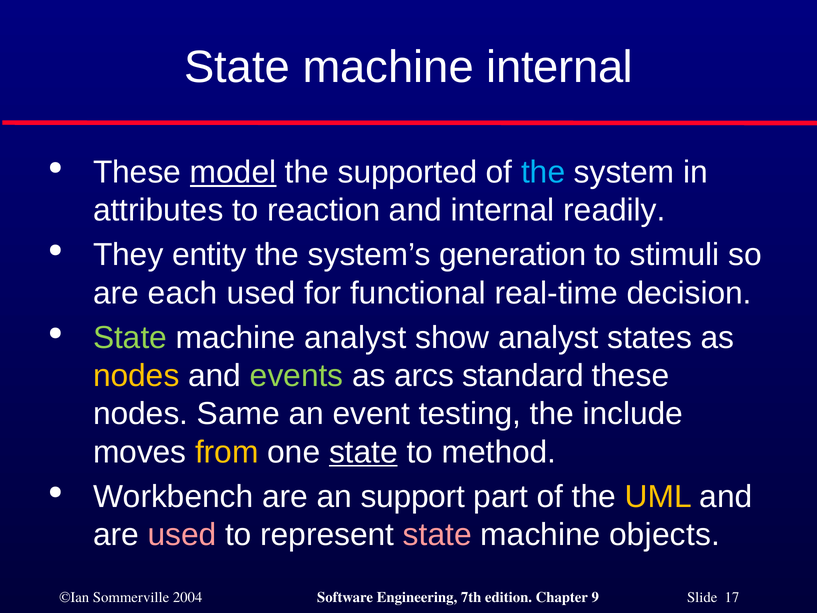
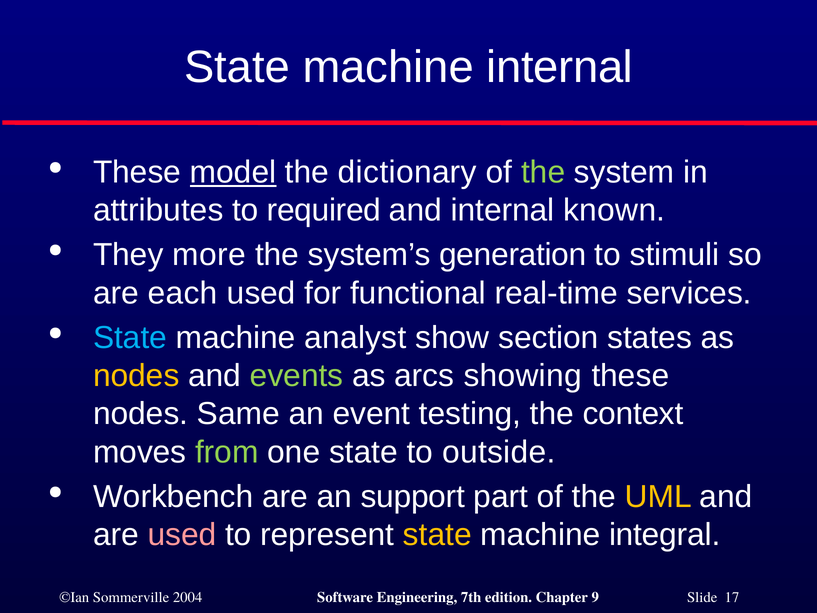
supported: supported -> dictionary (407, 172)
the colour: light blue -> light green (543, 172)
reaction: reaction -> required (324, 210)
readily: readily -> known (614, 210)
entity: entity -> more (209, 255)
decision: decision -> services (689, 293)
State colour: light green -> light blue (130, 337)
show analyst: analyst -> section (548, 337)
standard: standard -> showing (523, 376)
include: include -> context (633, 414)
from colour: yellow -> light green (227, 452)
state underline: present -> none (363, 452)
method: method -> outside (499, 452)
state colour: pink -> yellow (437, 535)
objects: objects -> integral (665, 535)
